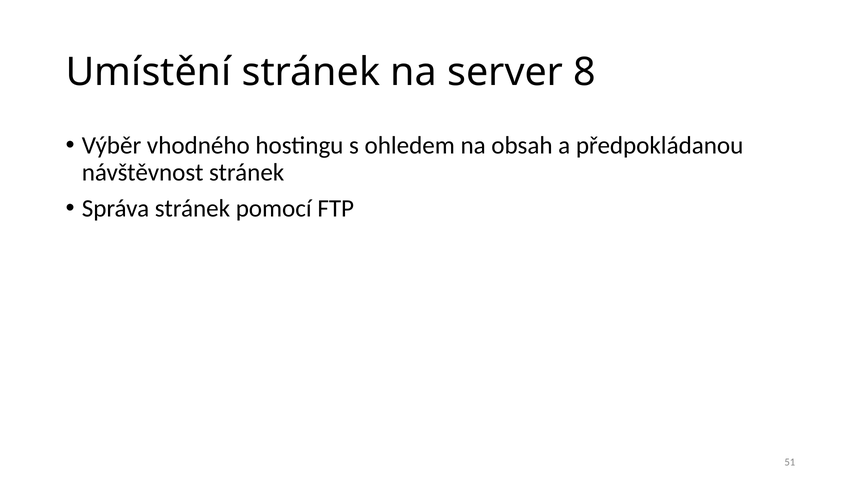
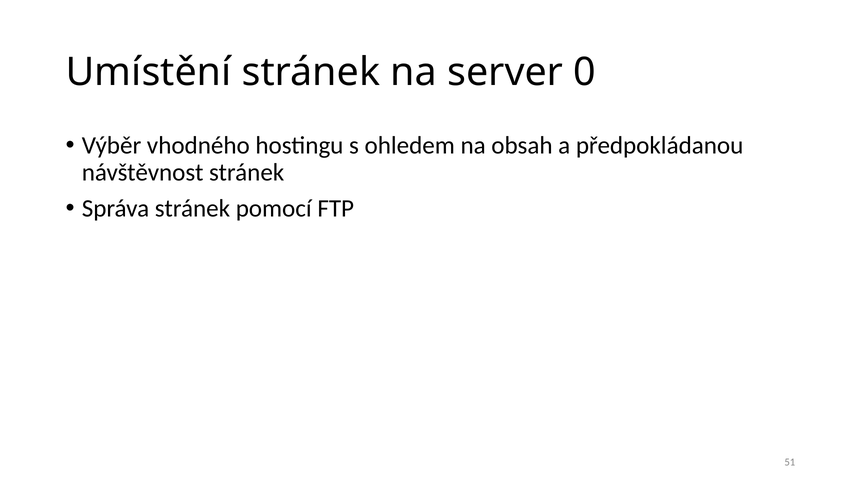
8: 8 -> 0 (585, 72)
